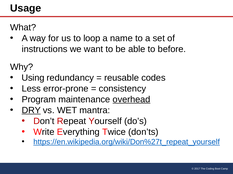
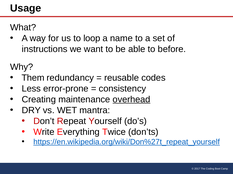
Using: Using -> Them (33, 78)
Program: Program -> Creating (39, 100)
DRY underline: present -> none (31, 111)
